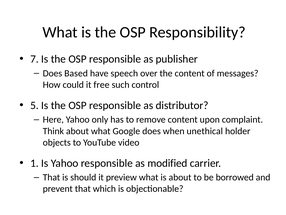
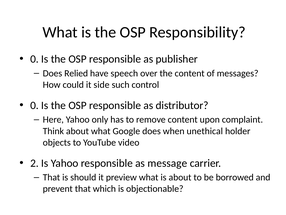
7: 7 -> 0 (34, 59)
Based: Based -> Relied (76, 73)
free: free -> side (102, 85)
5: 5 -> 0 (34, 105)
1: 1 -> 2 (34, 163)
modified: modified -> message (167, 163)
